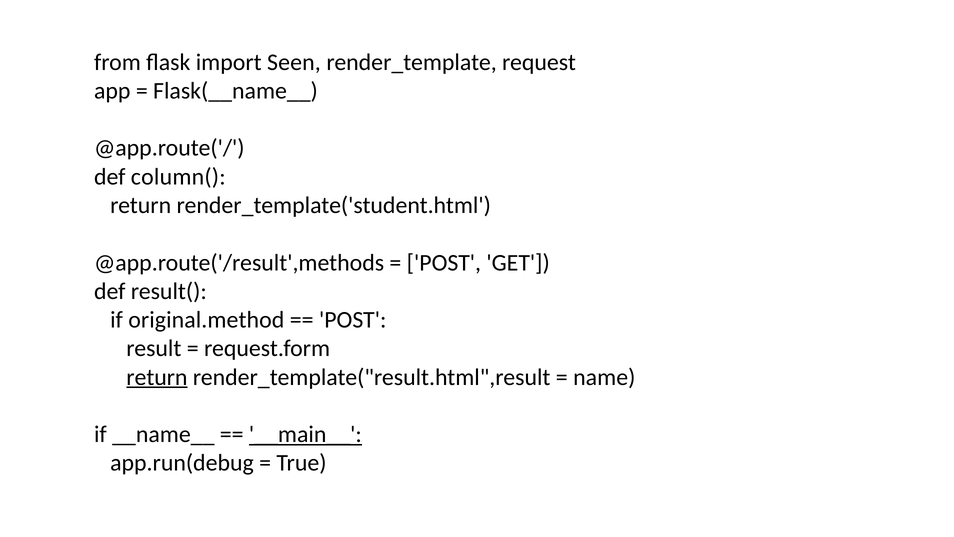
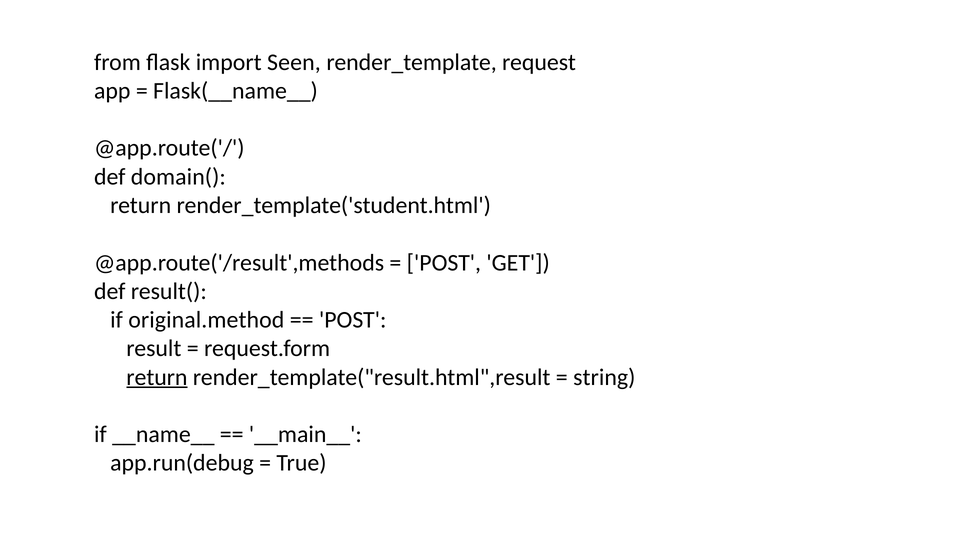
column(: column( -> domain( (178, 177)
name: name -> string (604, 377)
__main__ underline: present -> none (305, 434)
